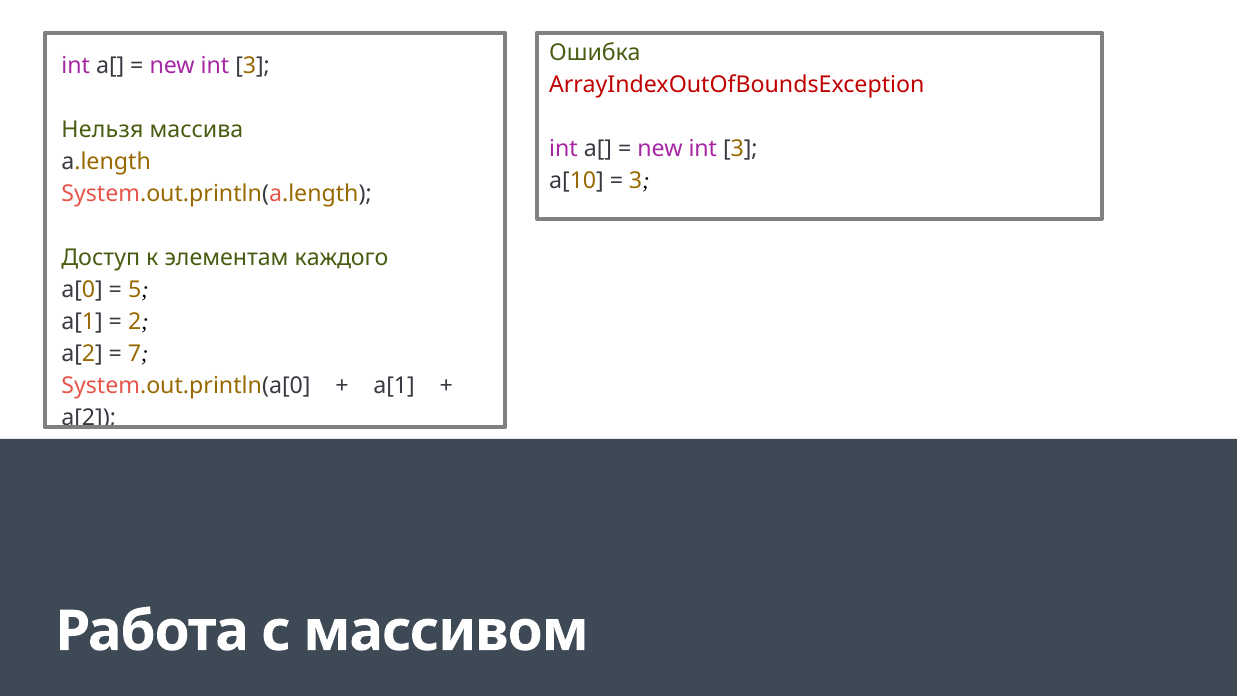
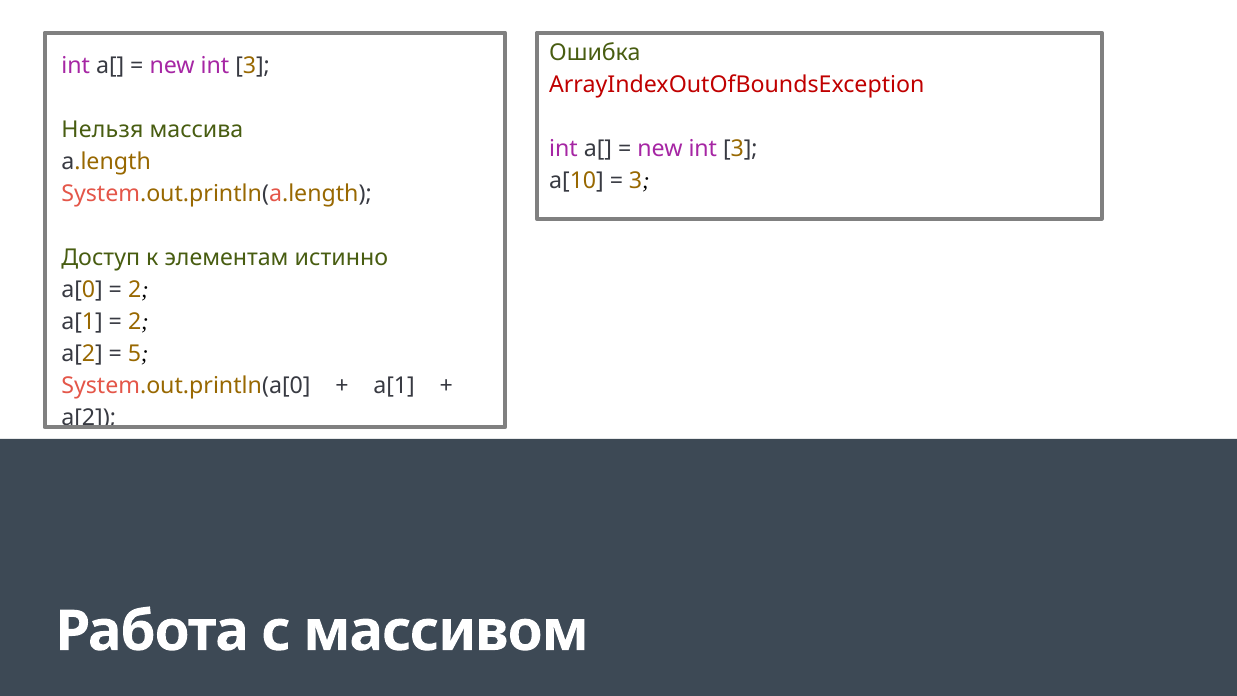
каждого: каждого -> истинно (341, 258)
5: 5 -> 2 (135, 290)
7: 7 -> 5 (134, 354)
